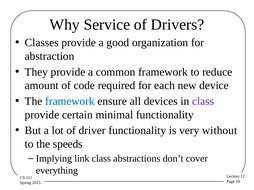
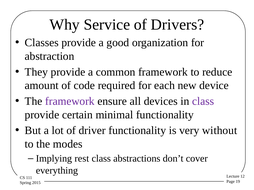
framework colour: blue -> purple (70, 101)
speeds: speeds -> modes (68, 144)
link: link -> rest (82, 159)
